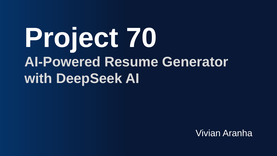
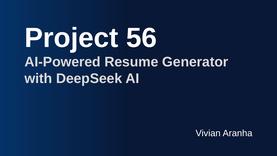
70: 70 -> 56 (141, 38)
